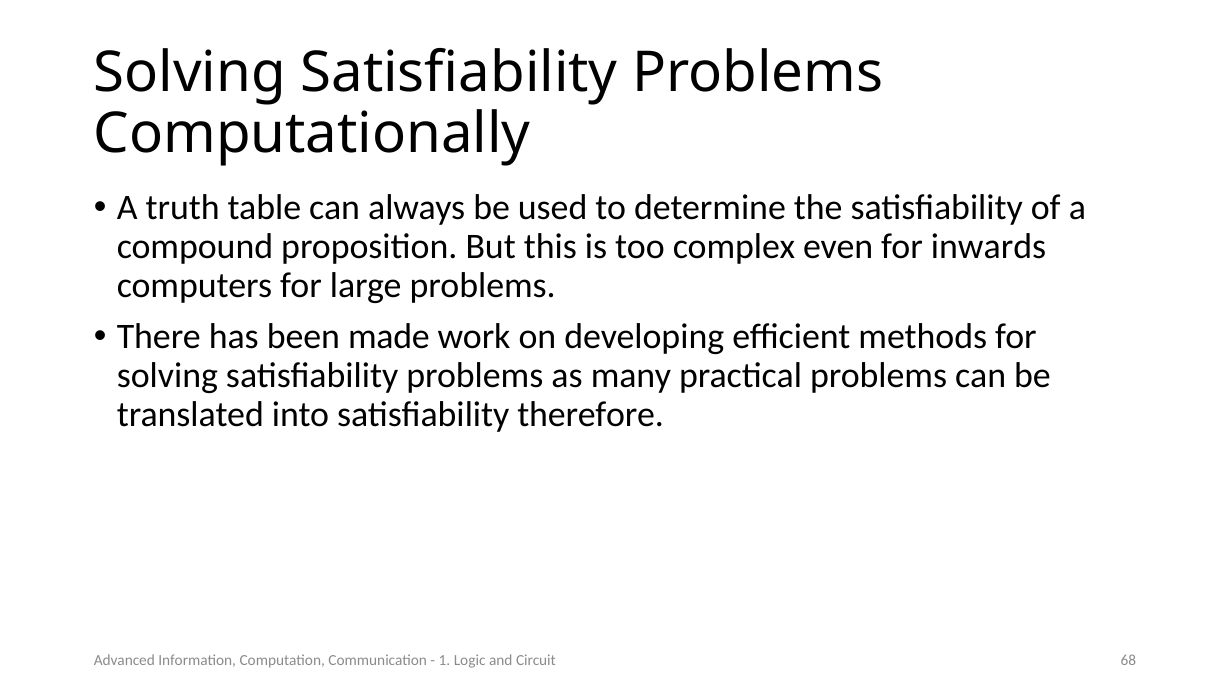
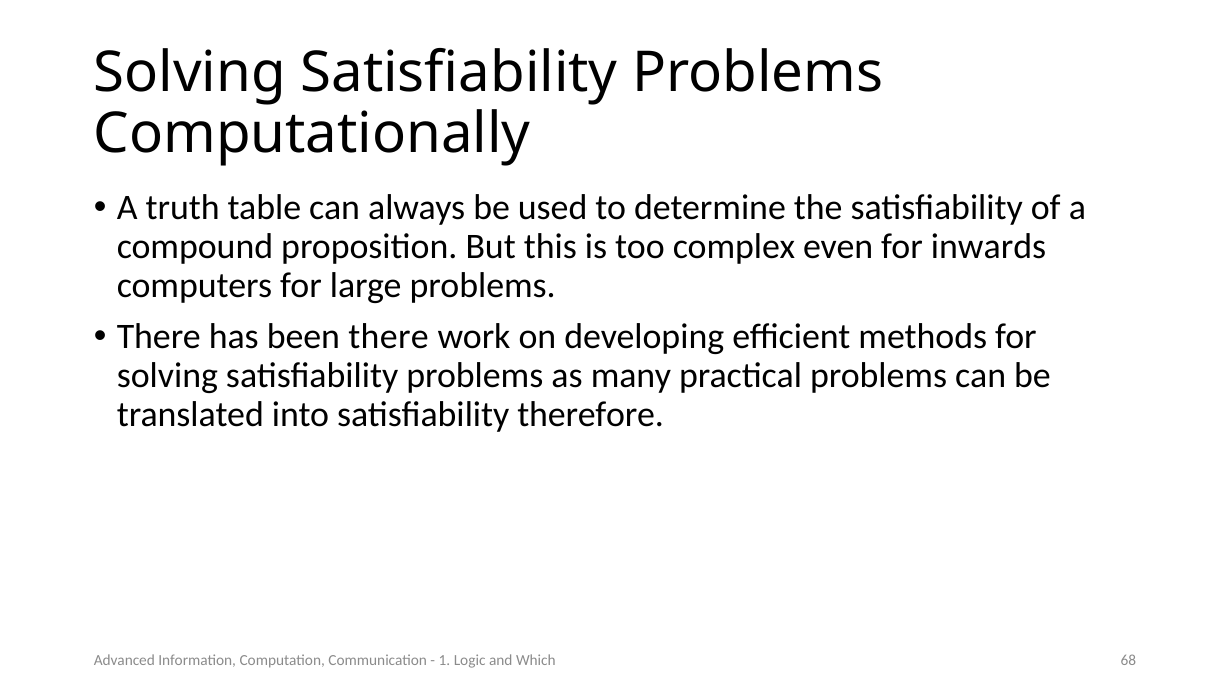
been made: made -> there (389, 337)
Circuit: Circuit -> Which (536, 661)
